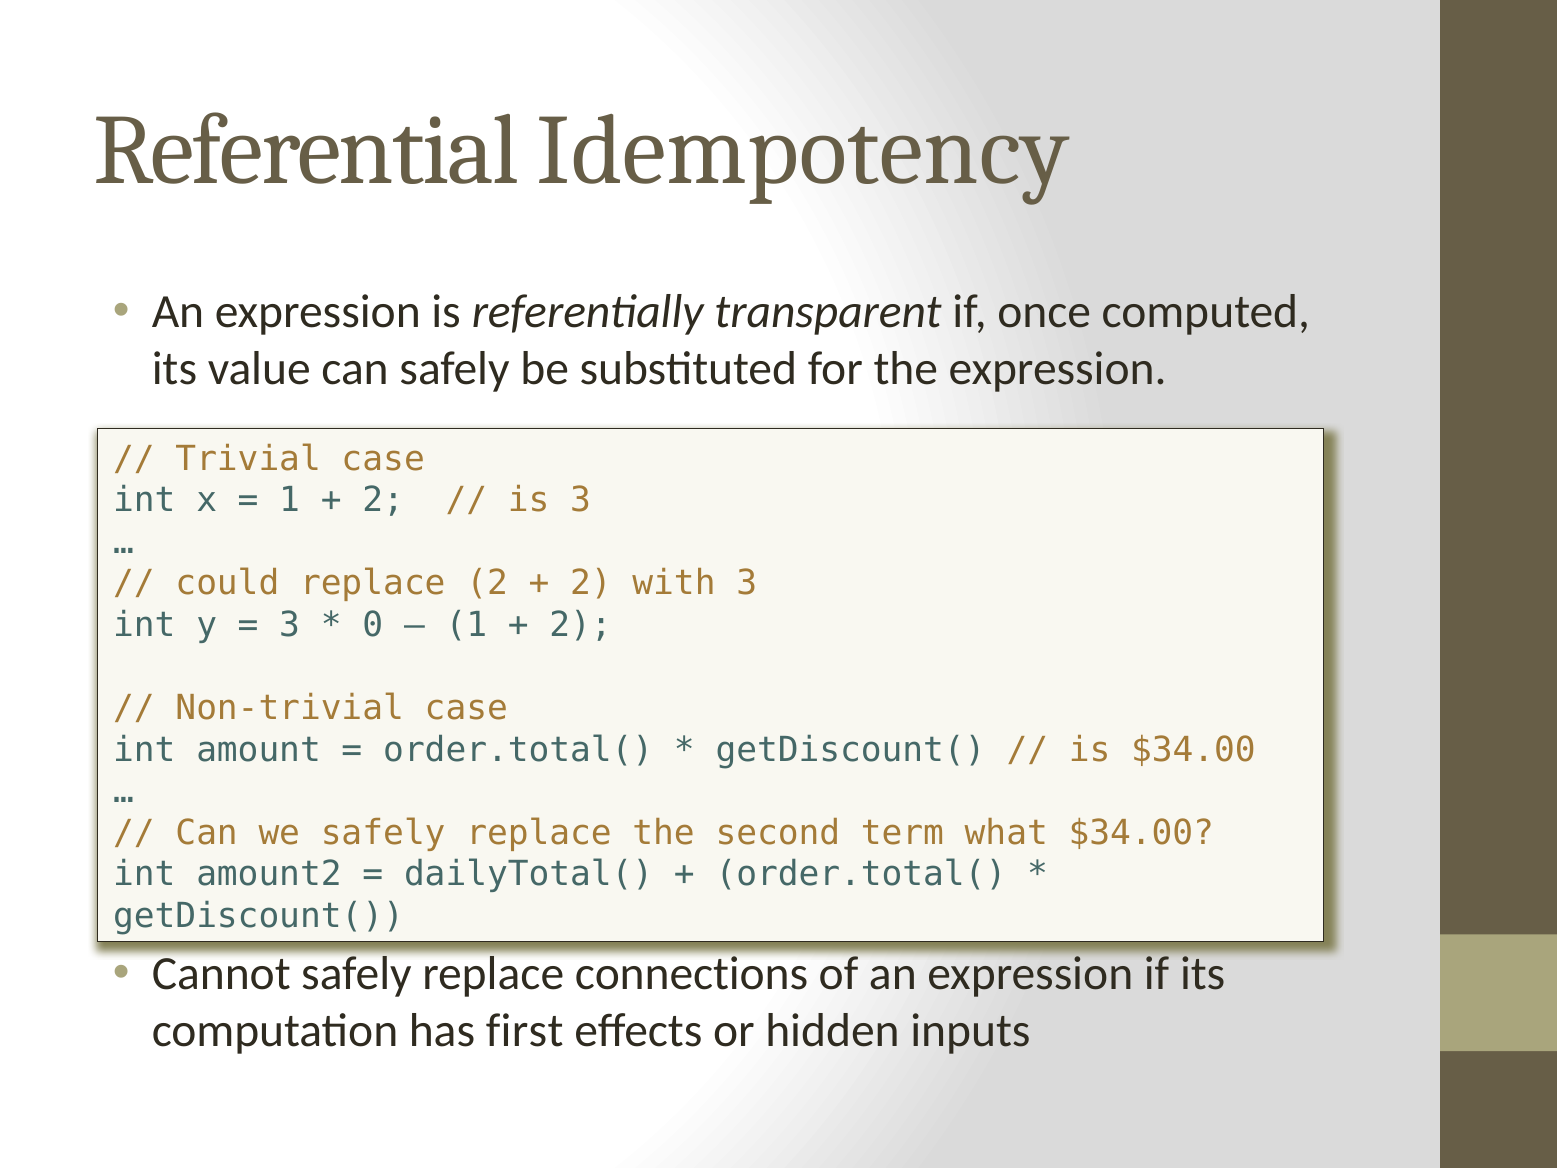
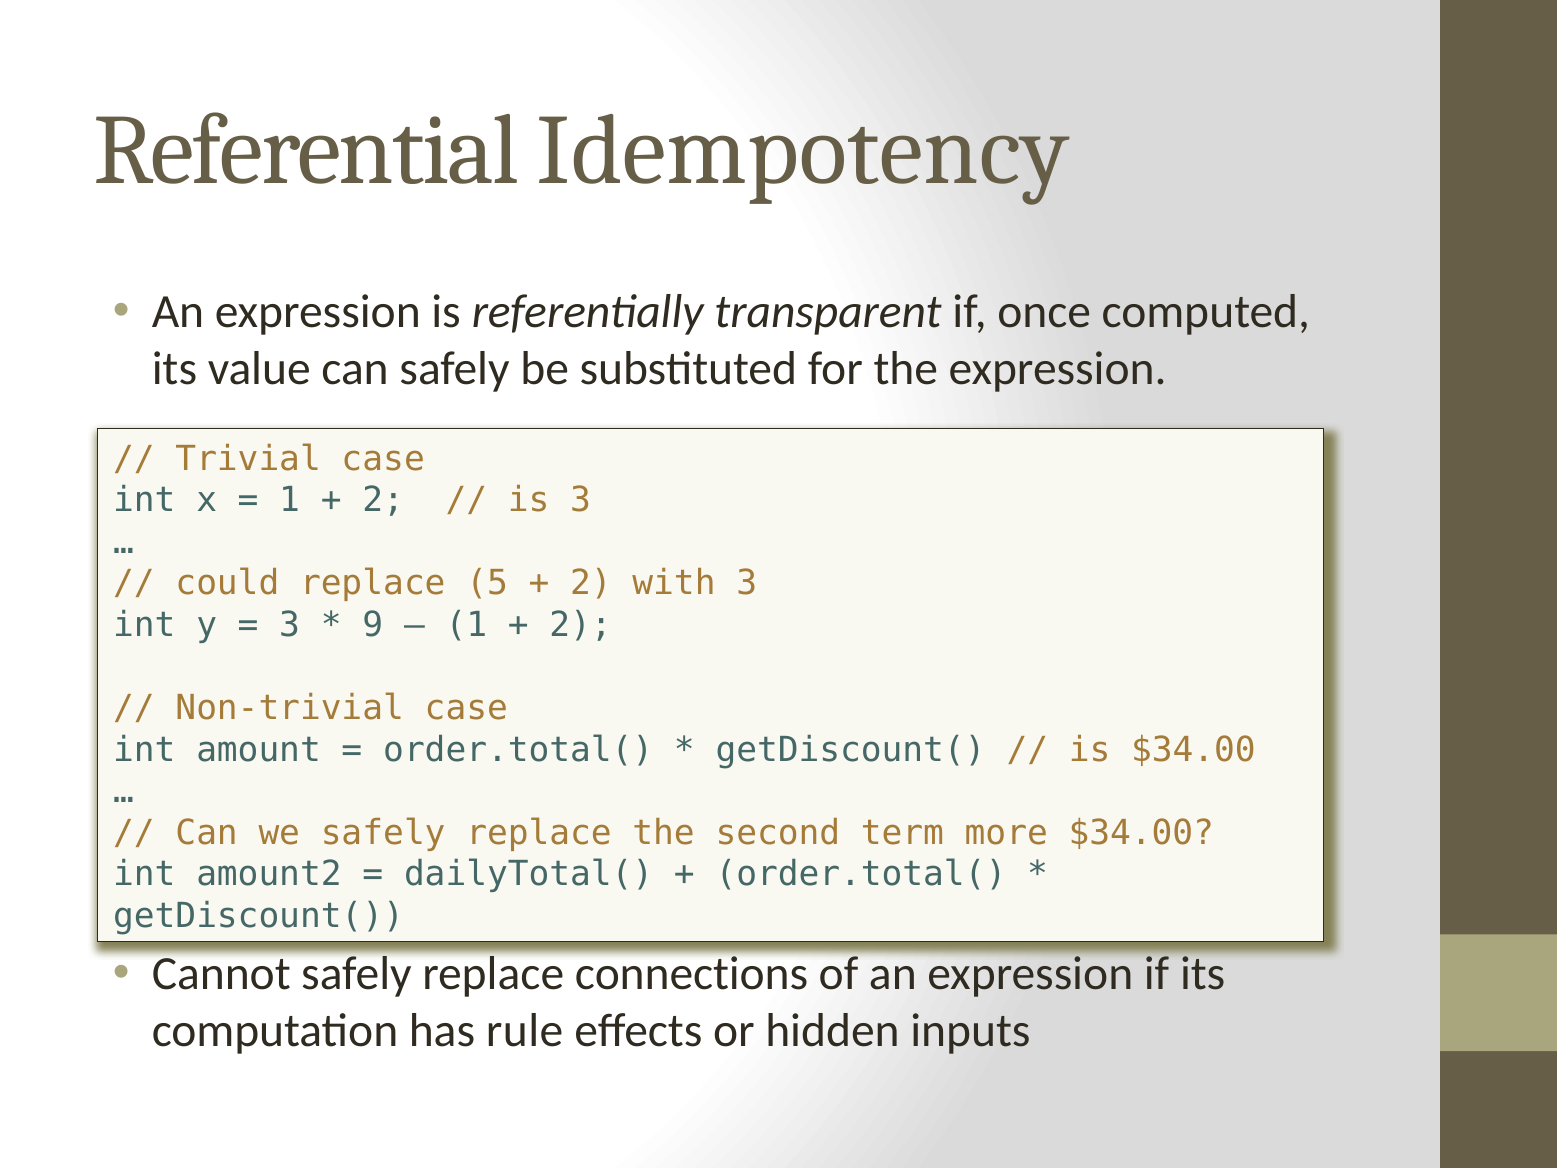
replace 2: 2 -> 5 (487, 583)
0: 0 -> 9 (373, 625)
what: what -> more (1006, 832)
first: first -> rule (525, 1031)
